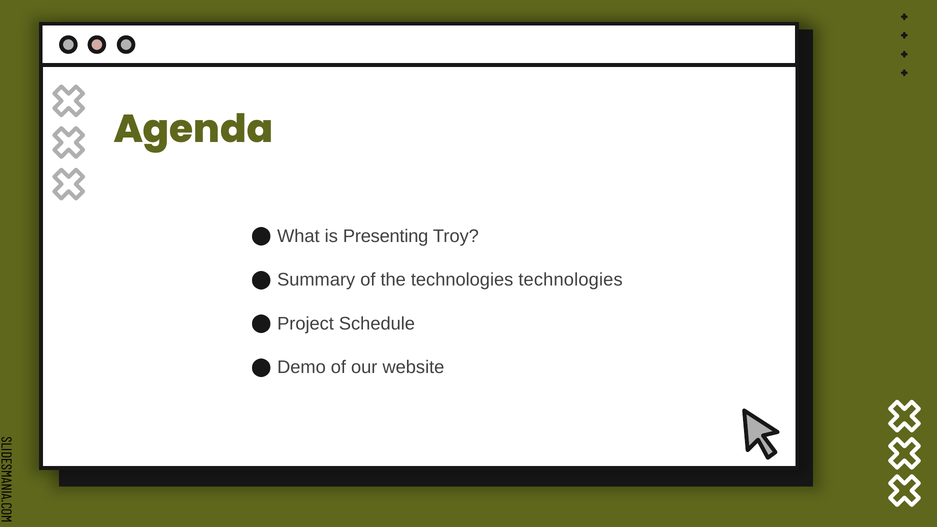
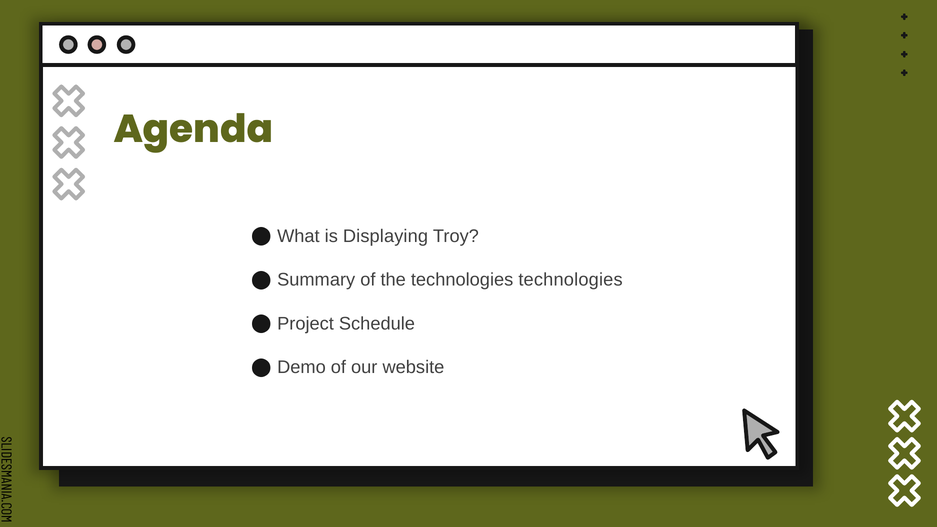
Presenting: Presenting -> Displaying (385, 236)
